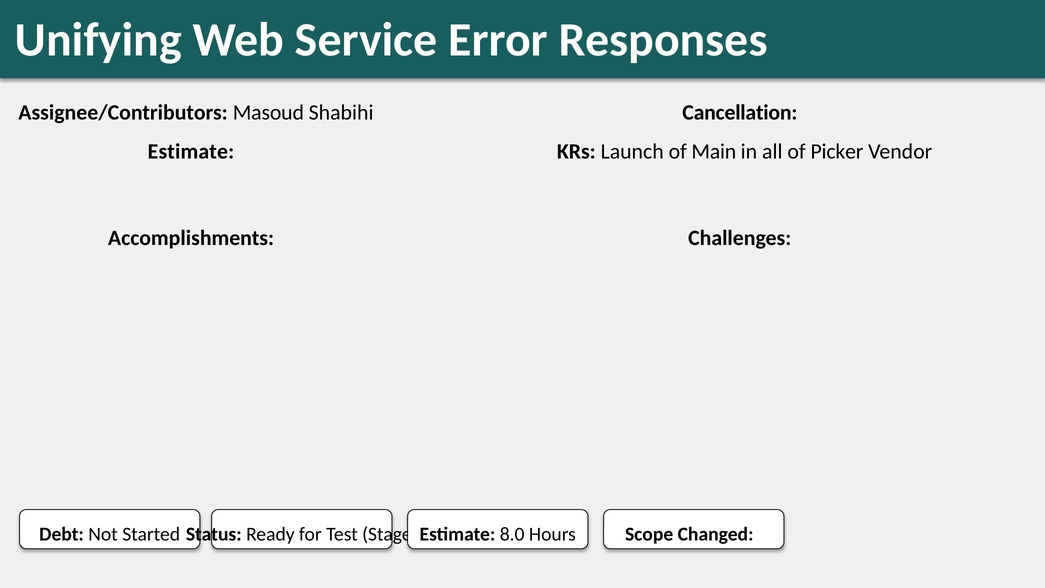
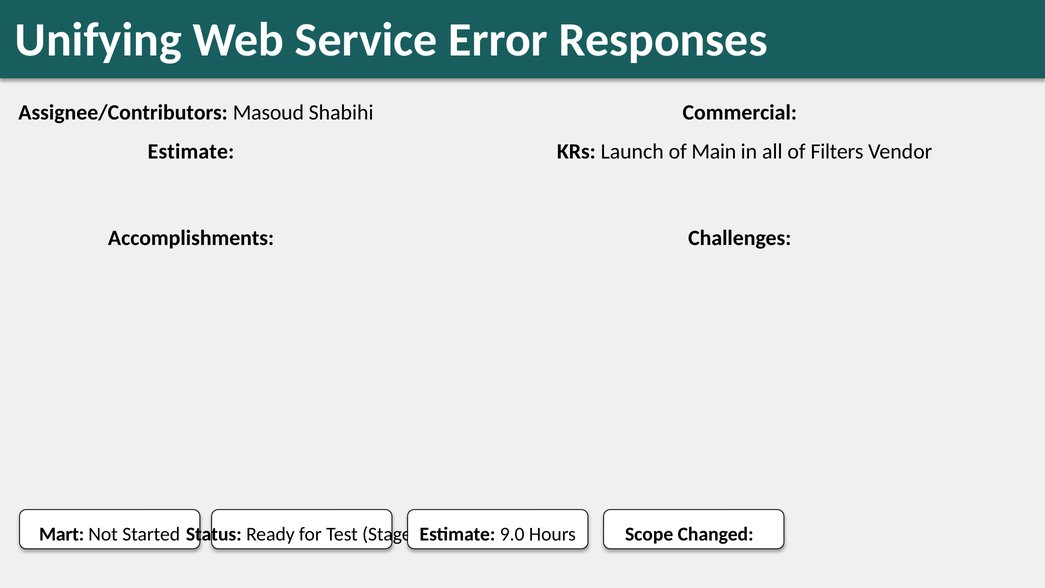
Cancellation: Cancellation -> Commercial (740, 113)
Picker: Picker -> Filters (837, 152)
Debt: Debt -> Mart (62, 534)
8.0: 8.0 -> 9.0 (512, 534)
